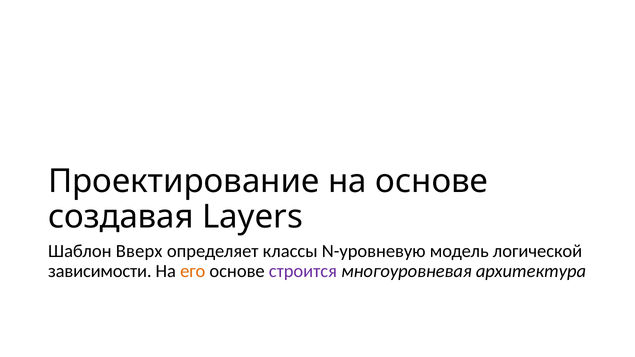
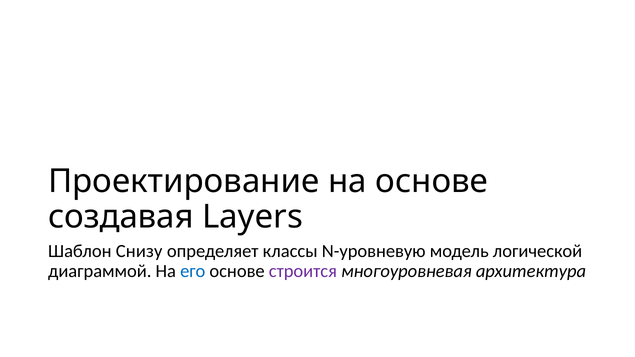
Вверх: Вверх -> Снизу (139, 251)
зависимости: зависимости -> диаграммой (100, 271)
его colour: orange -> blue (193, 271)
